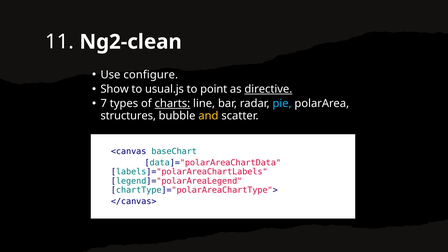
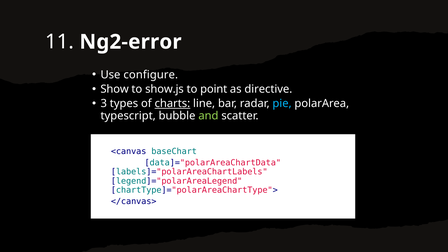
Ng2-clean: Ng2-clean -> Ng2-error (131, 42)
usual.js: usual.js -> show.js (164, 89)
directive underline: present -> none (268, 89)
7: 7 -> 3 (104, 104)
structures: structures -> typescript (128, 116)
and colour: yellow -> light green (208, 116)
